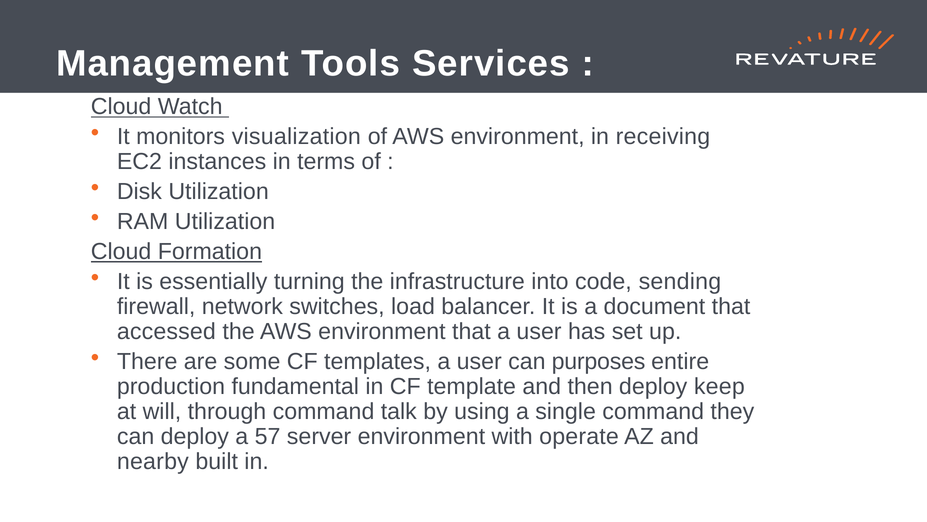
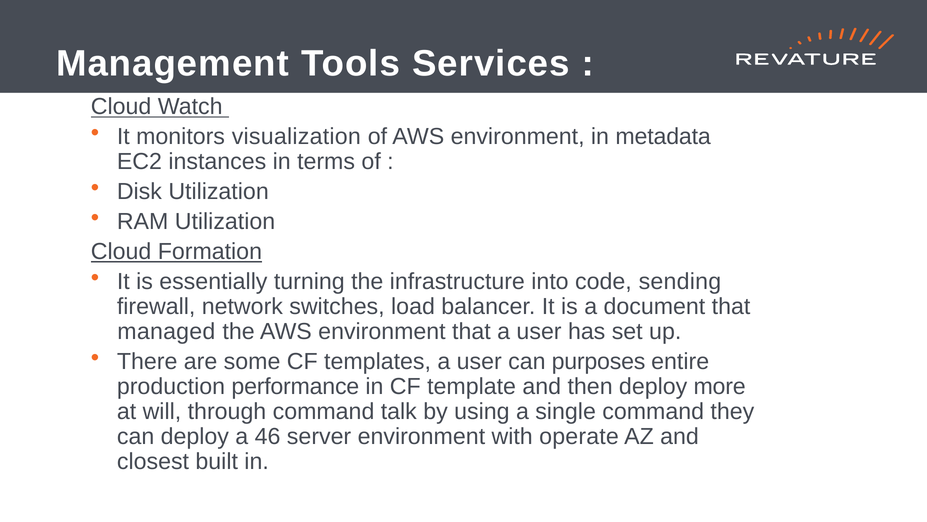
receiving: receiving -> metadata (663, 137)
accessed: accessed -> managed (166, 331)
fundamental: fundamental -> performance (295, 386)
keep: keep -> more (720, 386)
57: 57 -> 46 (268, 436)
nearby: nearby -> closest (153, 461)
